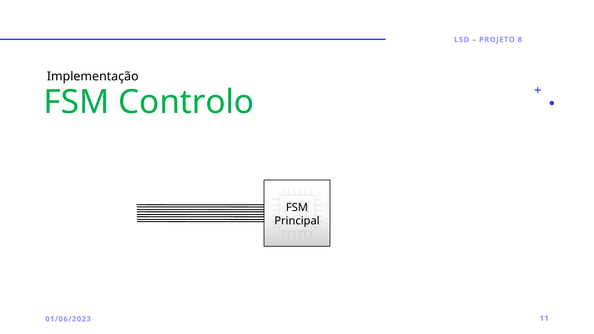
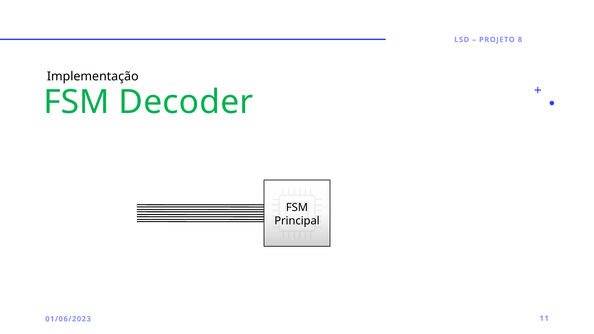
Controlo: Controlo -> Decoder (186, 102)
